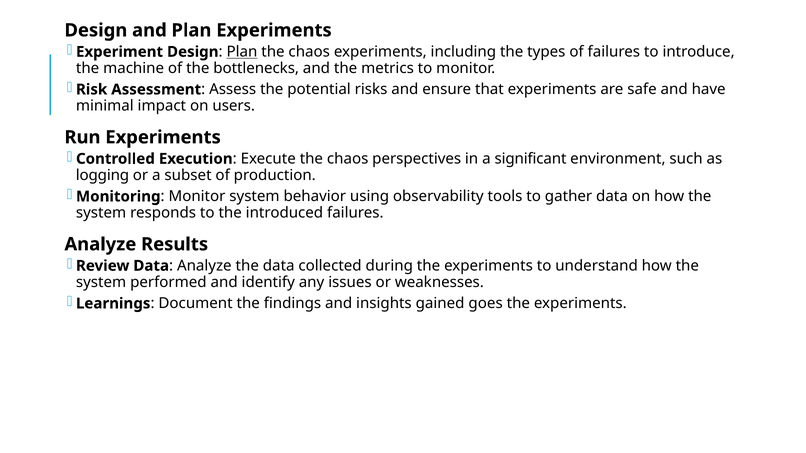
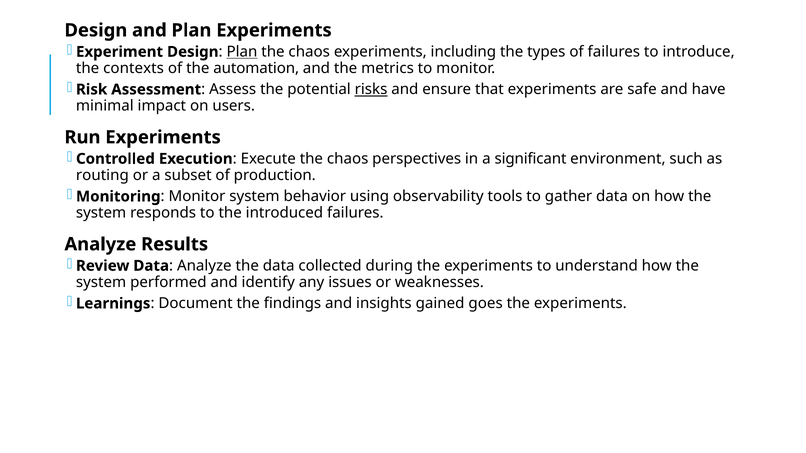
machine: machine -> contexts (134, 68)
bottlenecks: bottlenecks -> automation (256, 68)
risks underline: none -> present (371, 90)
logging: logging -> routing (102, 175)
